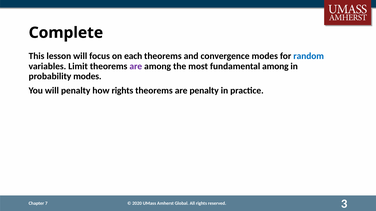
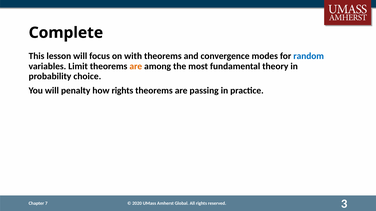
each: each -> with (133, 56)
are colour: purple -> orange (136, 66)
fundamental among: among -> theory (275, 66)
probability modes: modes -> choice (87, 77)
are penalty: penalty -> passing (204, 91)
